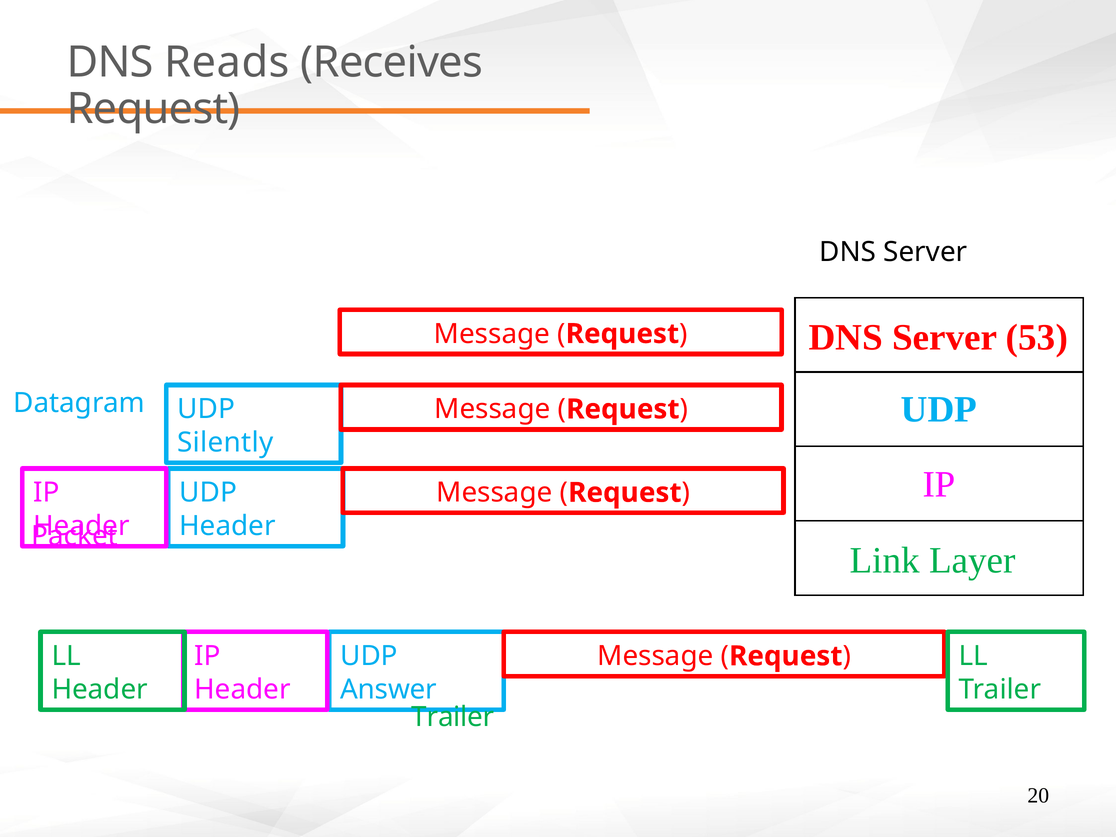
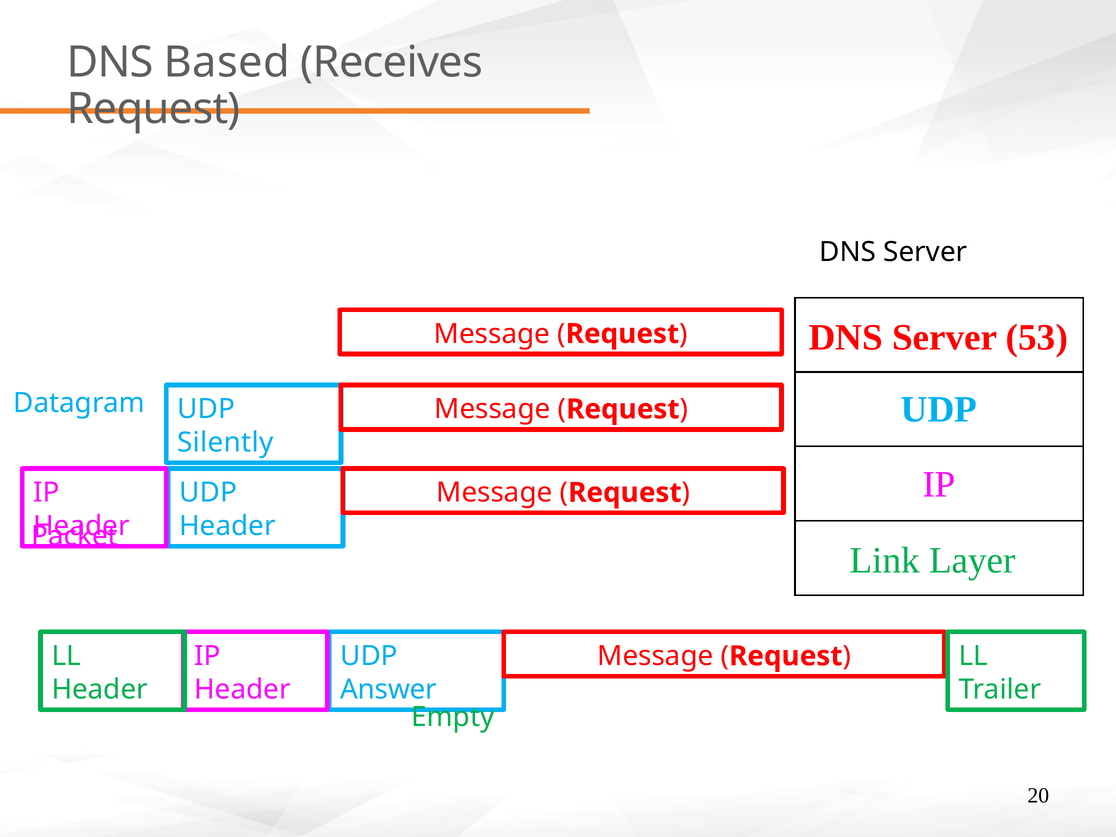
Reads: Reads -> Based (227, 62)
Trailer: Trailer -> Empty (453, 717)
